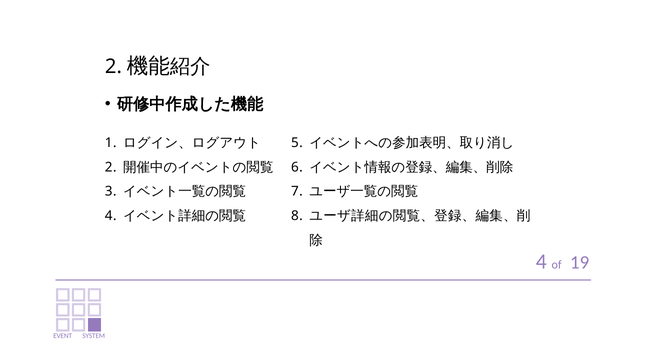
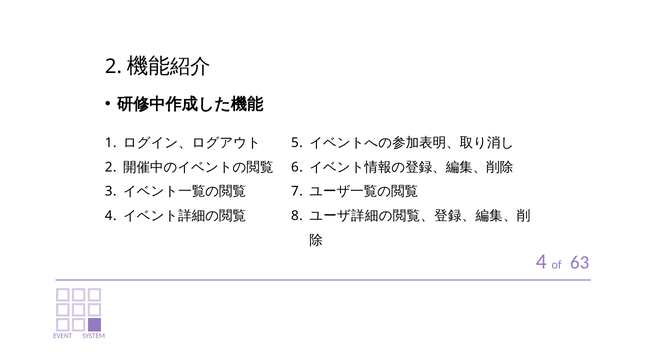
19: 19 -> 63 (580, 262)
